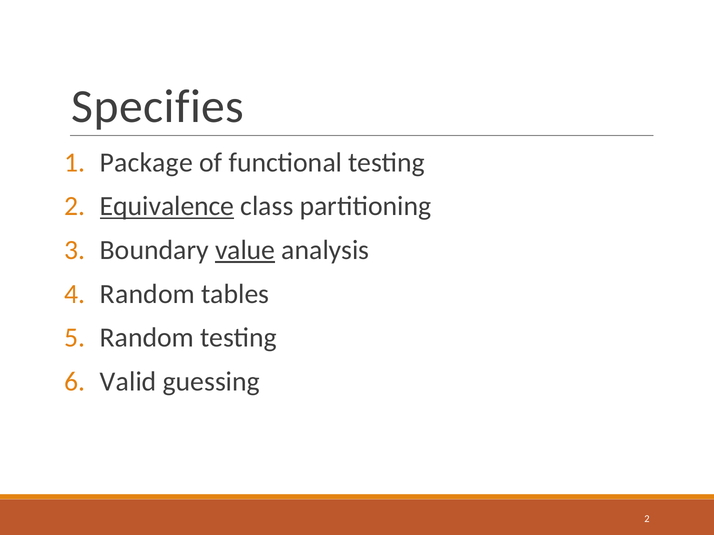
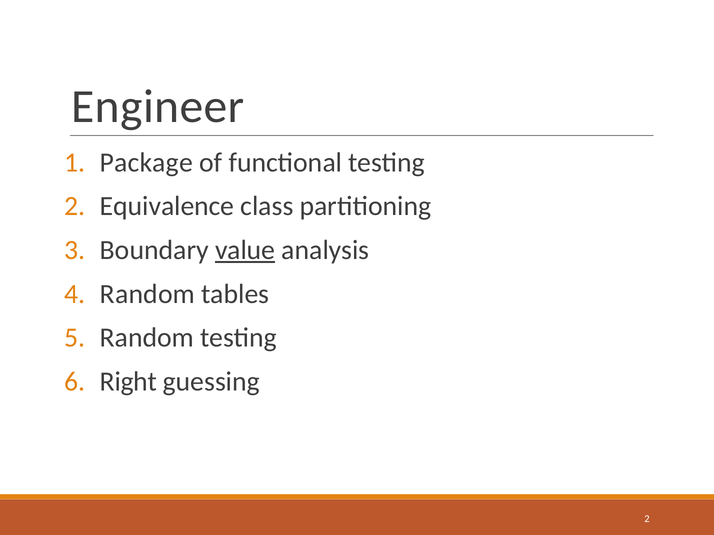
Specifies: Specifies -> Engineer (158, 107)
Equivalence underline: present -> none (167, 206)
Valid: Valid -> Right (128, 382)
